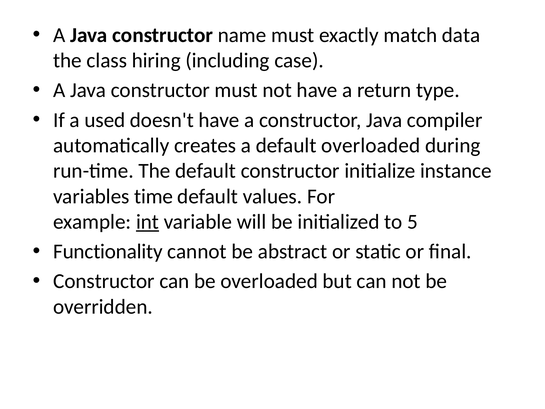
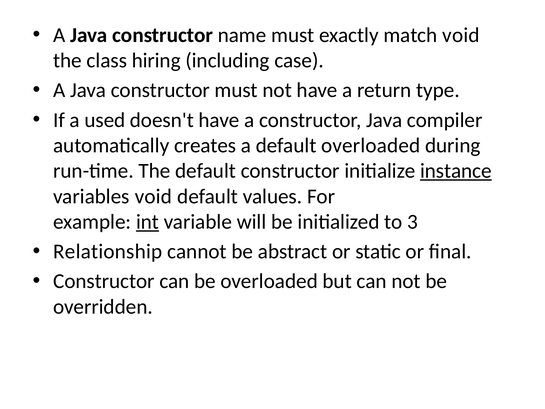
match data: data -> void (461, 35)
instance underline: none -> present (456, 171)
variables time: time -> void (153, 196)
5: 5 -> 3 (412, 222)
Functionality: Functionality -> Relationship (108, 251)
